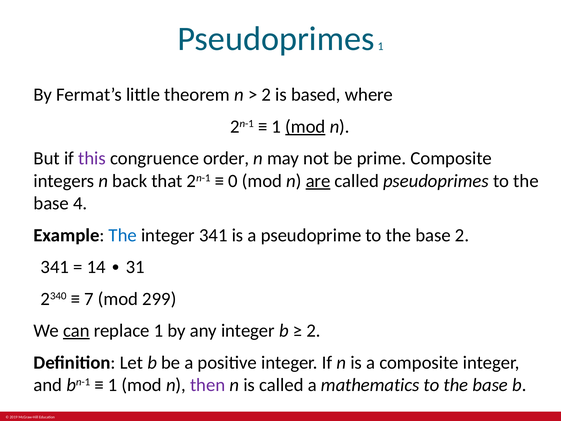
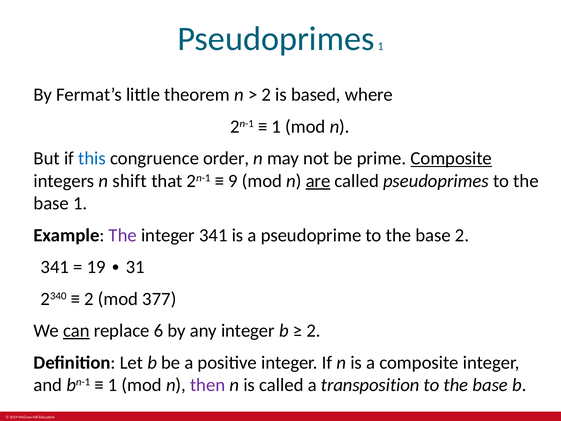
mod underline: present -> none (305, 127)
this colour: purple -> blue (92, 158)
Composite underline: none -> present (451, 158)
back: back -> shift (130, 181)
0: 0 -> 9 (233, 181)
base 4: 4 -> 1 (80, 203)
The colour: blue -> purple (123, 235)
14: 14 -> 19 (96, 267)
7: 7 -> 2 (89, 299)
299: 299 -> 377 (159, 299)
replace 1: 1 -> 6 (159, 330)
mathematics: mathematics -> transposition (370, 385)
